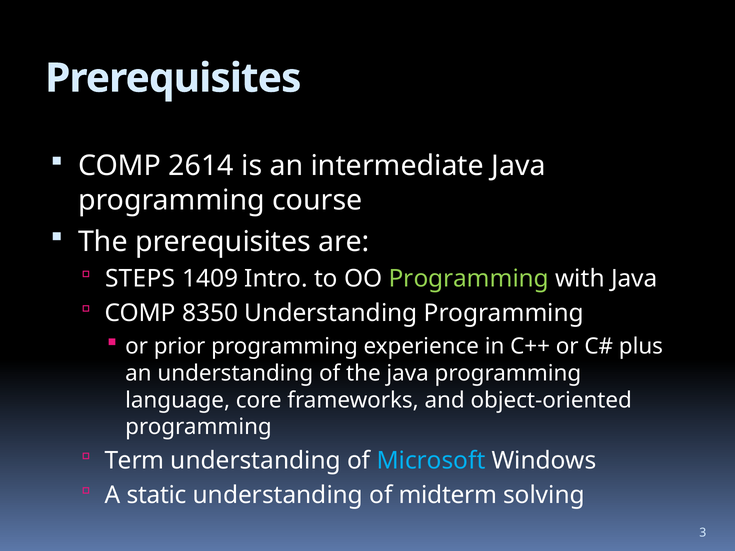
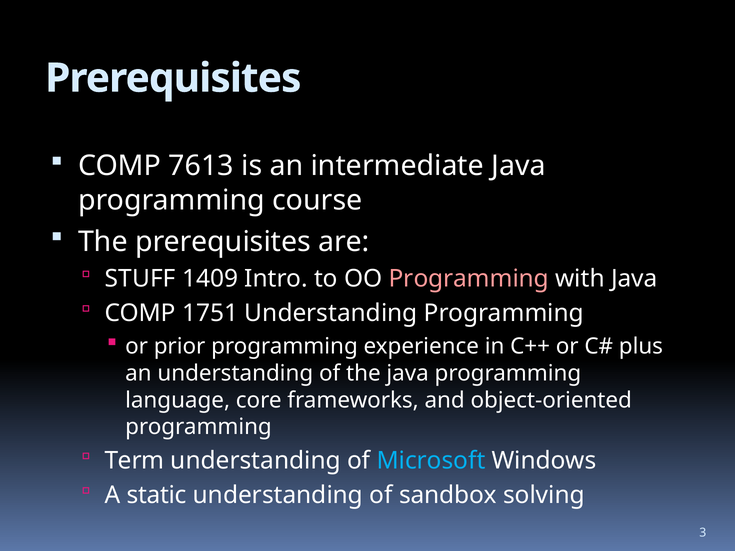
2614: 2614 -> 7613 (201, 166)
STEPS: STEPS -> STUFF (140, 279)
Programming colour: light green -> pink (469, 279)
8350: 8350 -> 1751 (210, 313)
midterm: midterm -> sandbox (448, 496)
